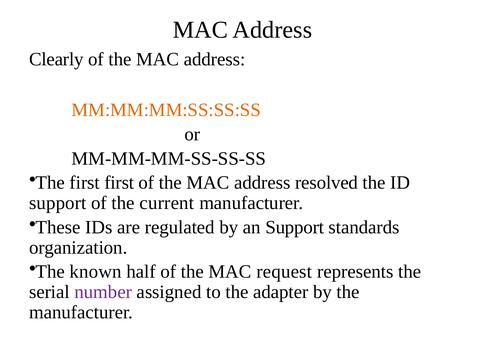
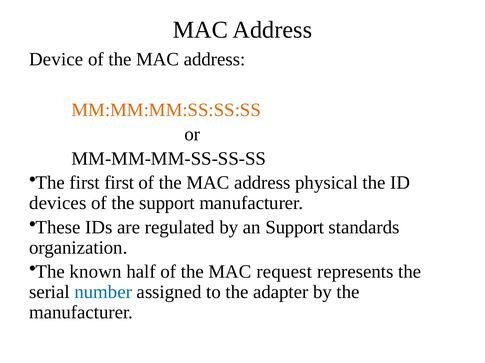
Clearly: Clearly -> Device (56, 60)
resolved: resolved -> physical (327, 183)
support: support -> devices (58, 203)
the current: current -> support (167, 203)
number colour: purple -> blue (103, 293)
